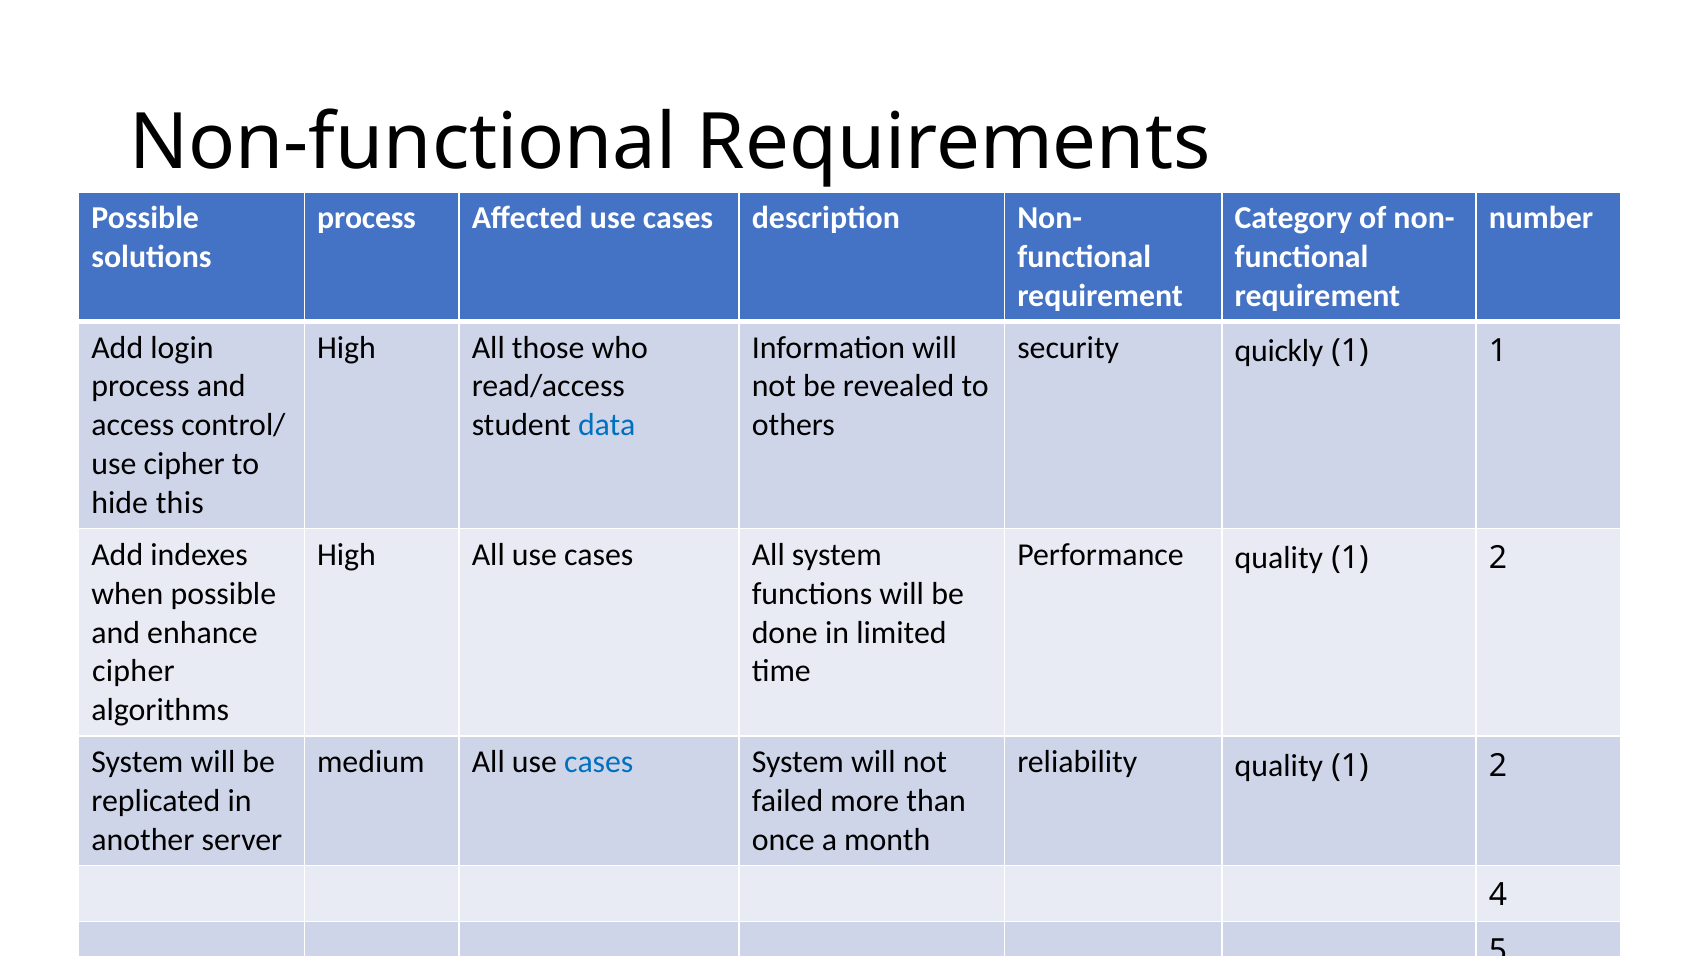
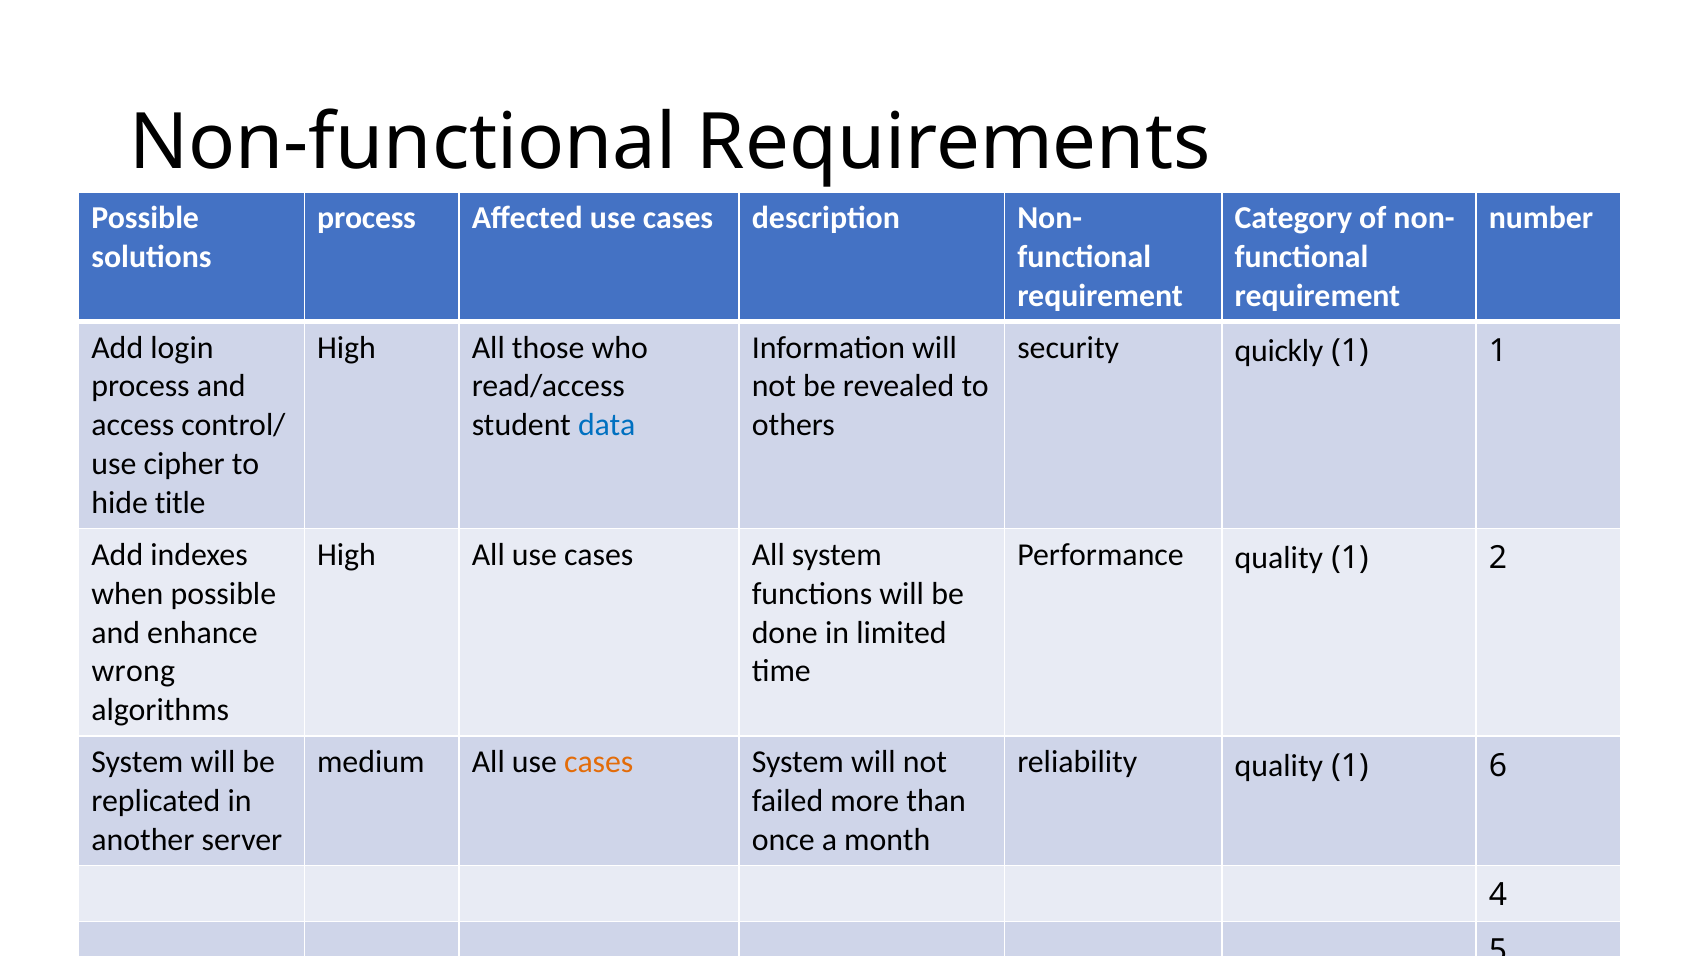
this: this -> title (180, 503)
cipher: cipher -> wrong (133, 672)
cases colour: blue -> orange (599, 762)
2: 2 -> 6 (1498, 766)
